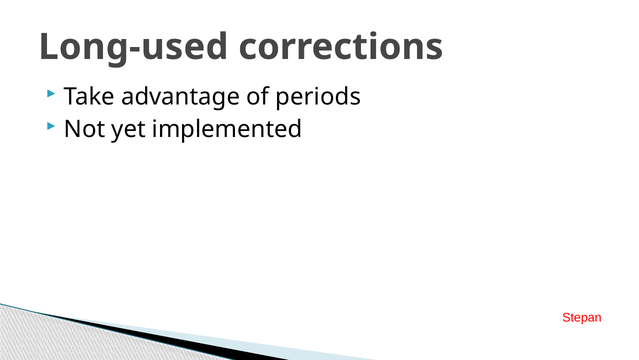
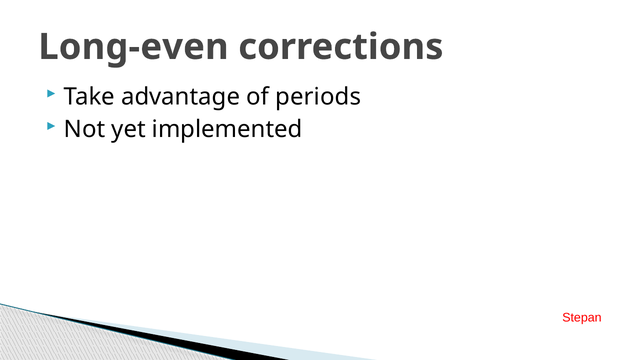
Long-used: Long-used -> Long-even (133, 47)
